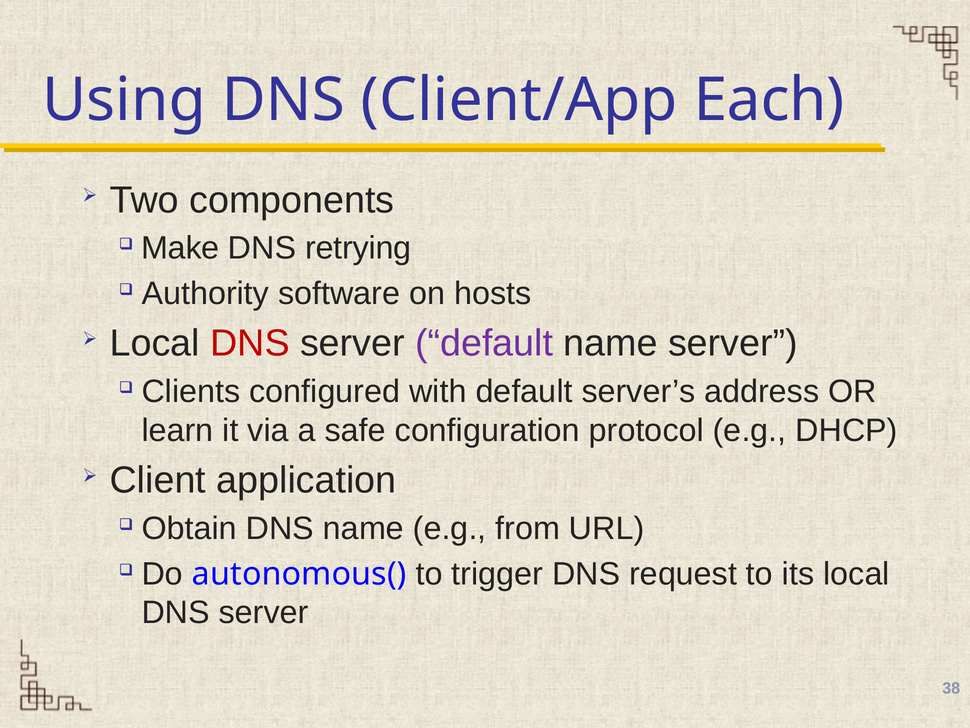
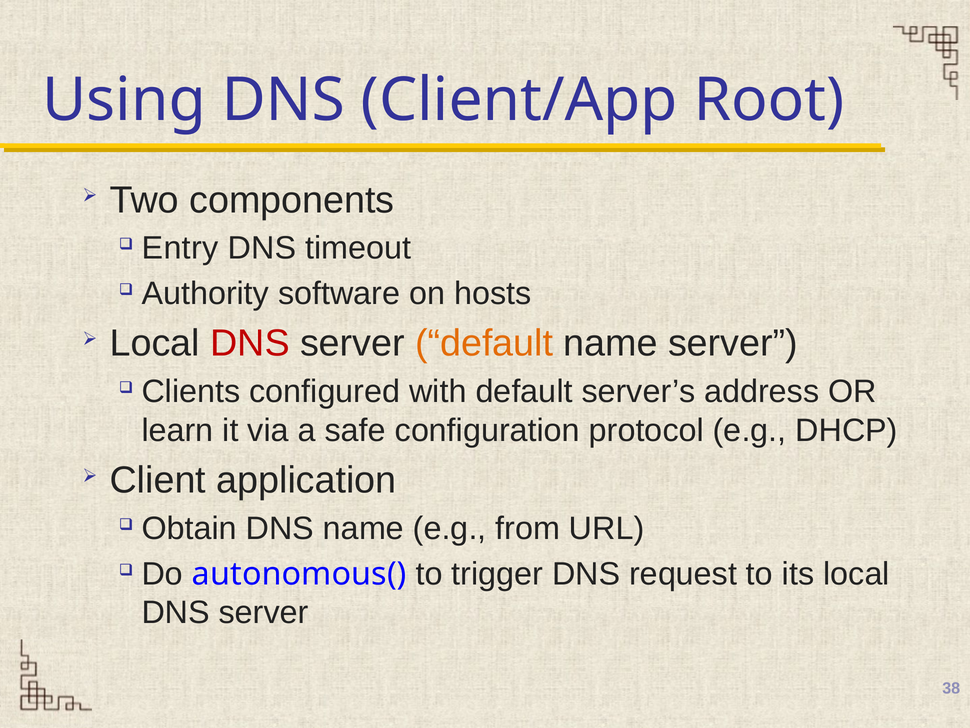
Each: Each -> Root (769, 100)
Make: Make -> Entry (180, 248)
retrying: retrying -> timeout (358, 248)
default colour: purple -> orange (484, 343)
